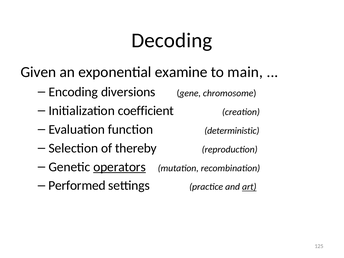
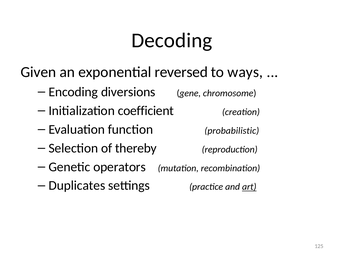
examine: examine -> reversed (181, 72)
main: main -> ways (245, 72)
deterministic: deterministic -> probabilistic (232, 131)
operators underline: present -> none (120, 167)
Performed: Performed -> Duplicates (77, 186)
